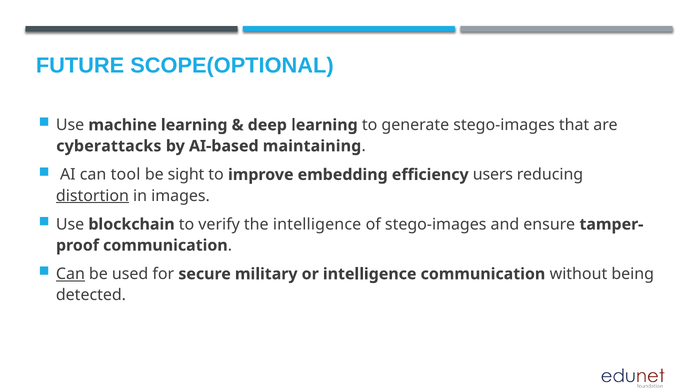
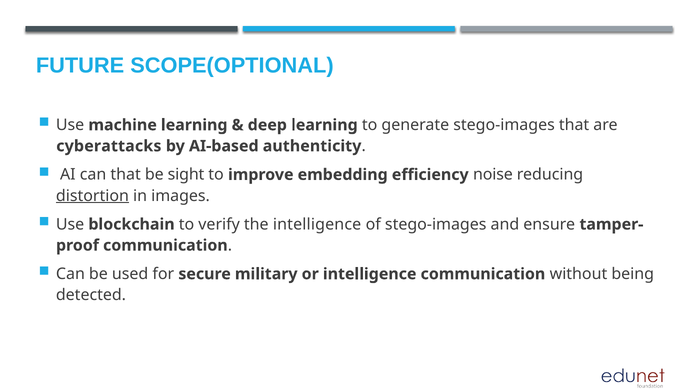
maintaining: maintaining -> authenticity (312, 146)
can tool: tool -> that (126, 175)
users: users -> noise (493, 175)
Can underline: present -> none (70, 274)
